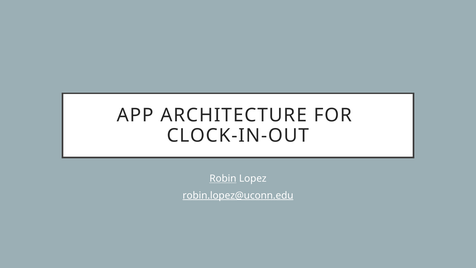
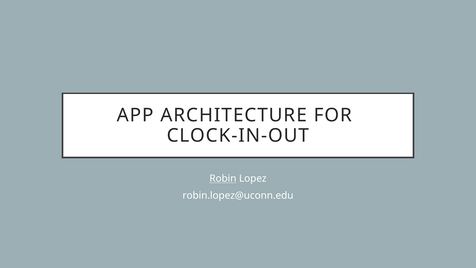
robin.lopez@uconn.edu underline: present -> none (238, 195)
